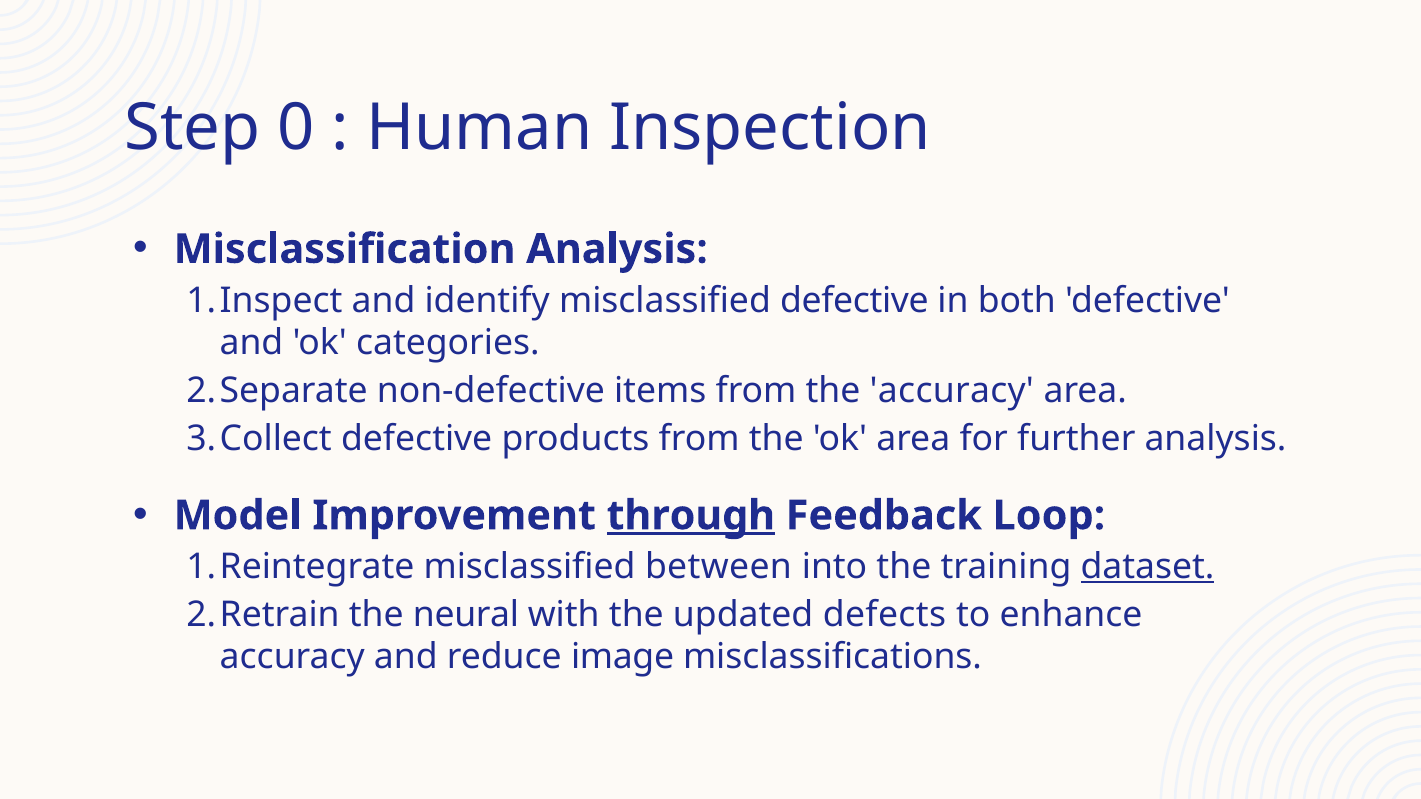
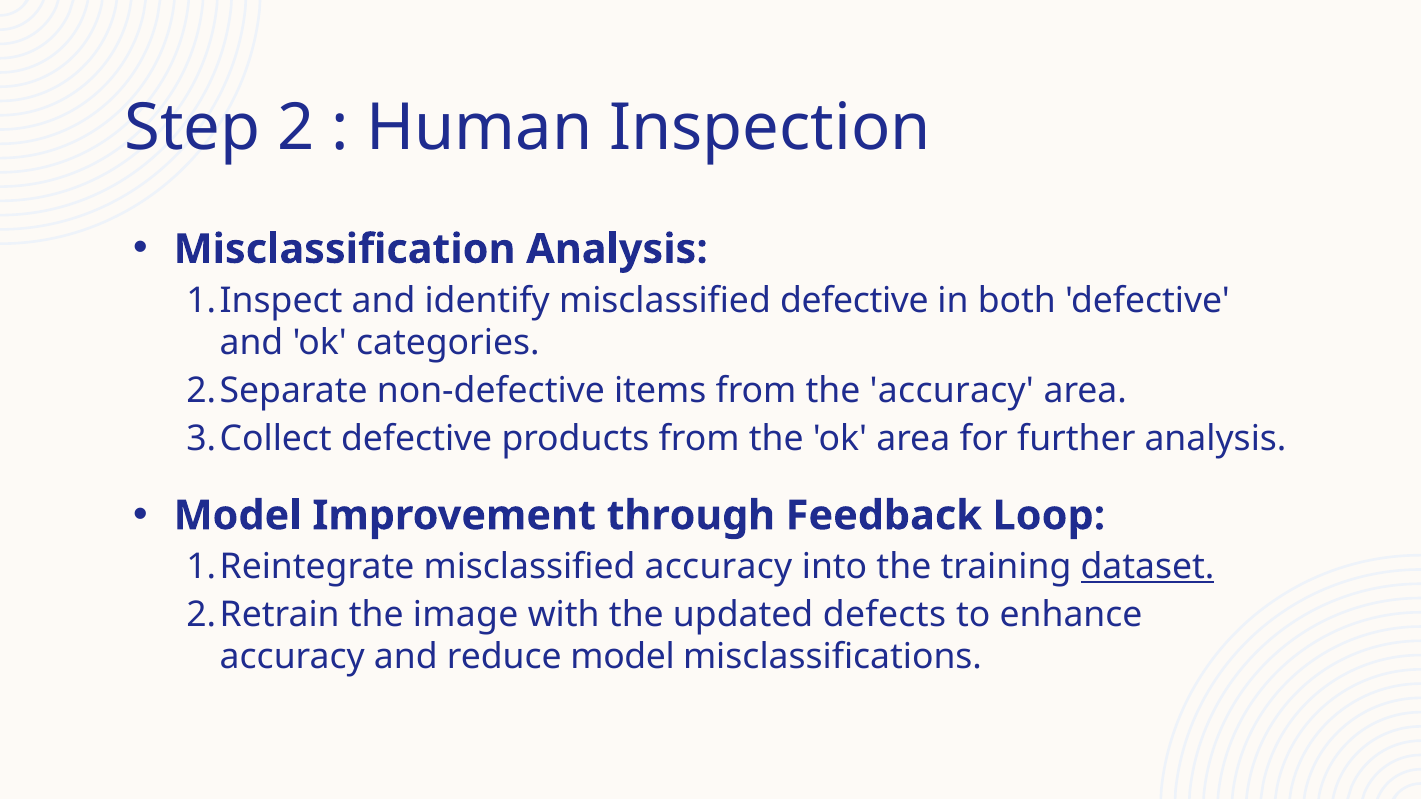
0: 0 -> 2 (296, 128)
through underline: present -> none (691, 516)
misclassified between: between -> accuracy (719, 567)
neural: neural -> image (466, 615)
reduce image: image -> model (623, 658)
